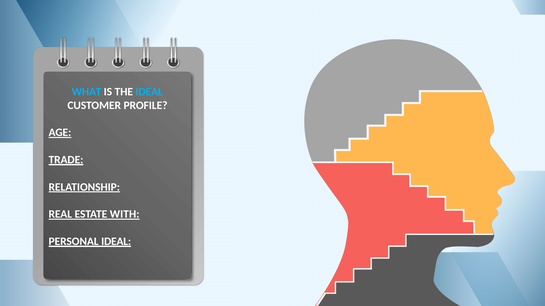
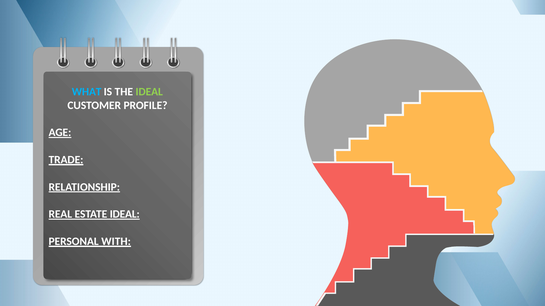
IDEAL colour: light blue -> light green (149, 92)
ESTATE WITH: WITH -> IDEAL (125, 215)
PERSONAL IDEAL: IDEAL -> WITH (116, 242)
